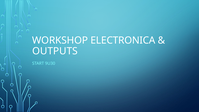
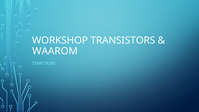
ELECTRONICA: ELECTRONICA -> TRANSISTORS (123, 40)
OUTPUTS: OUTPUTS -> WAAROM (55, 51)
